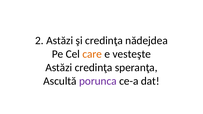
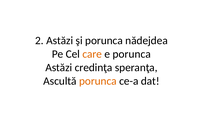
şi credinţa: credinţa -> porunca (104, 41)
e vesteşte: vesteşte -> porunca (132, 54)
porunca colour: purple -> orange (98, 81)
